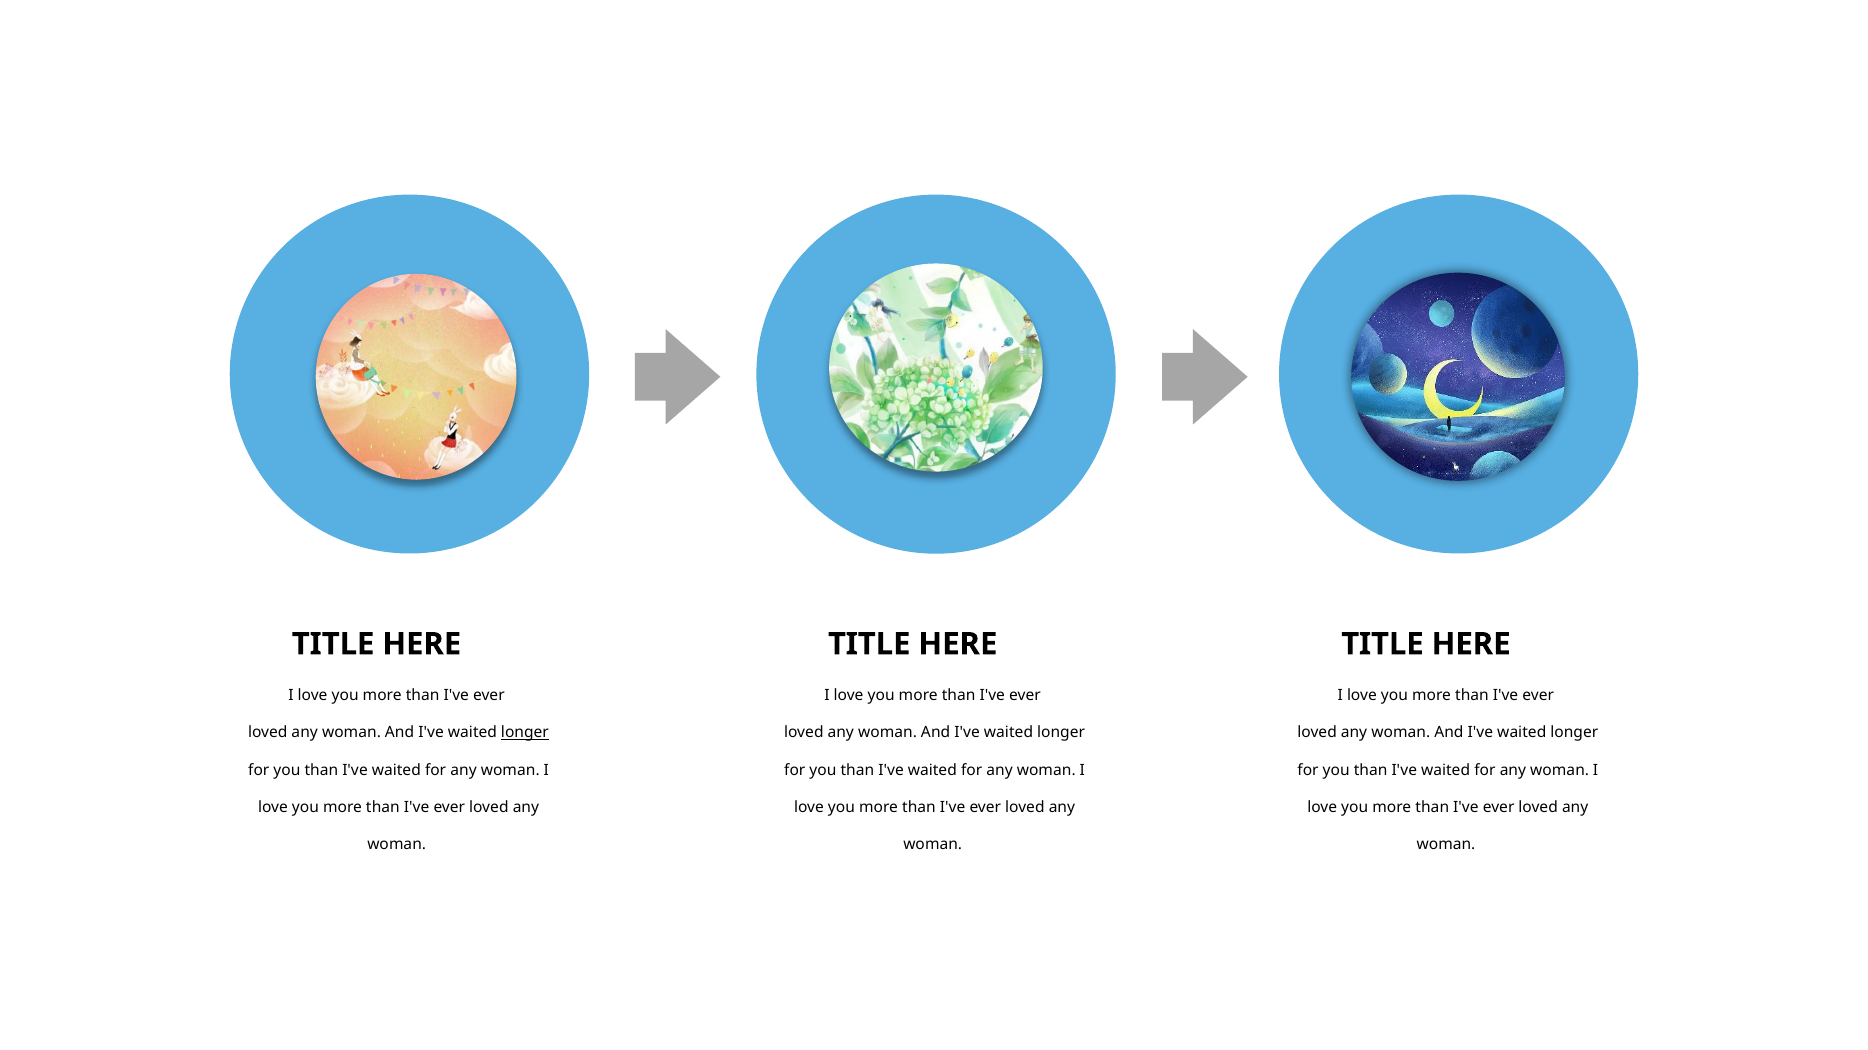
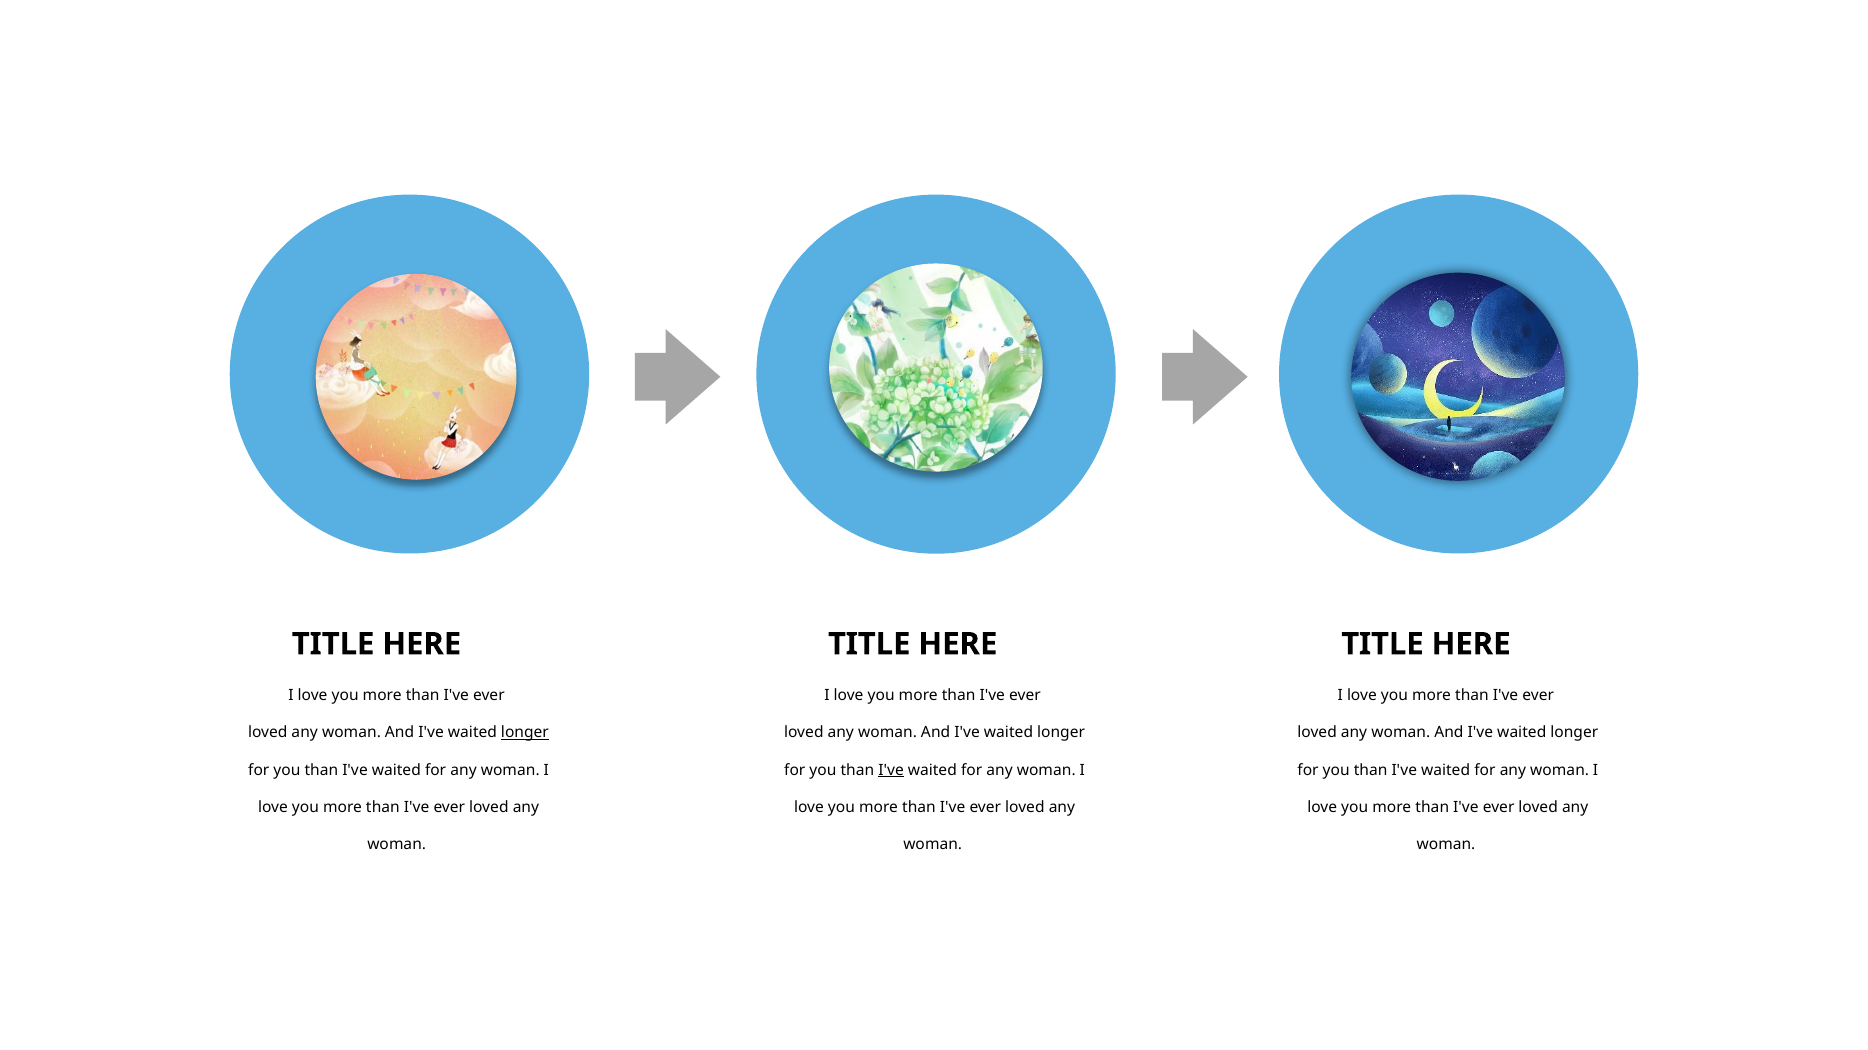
I've underline: none -> present (891, 770)
